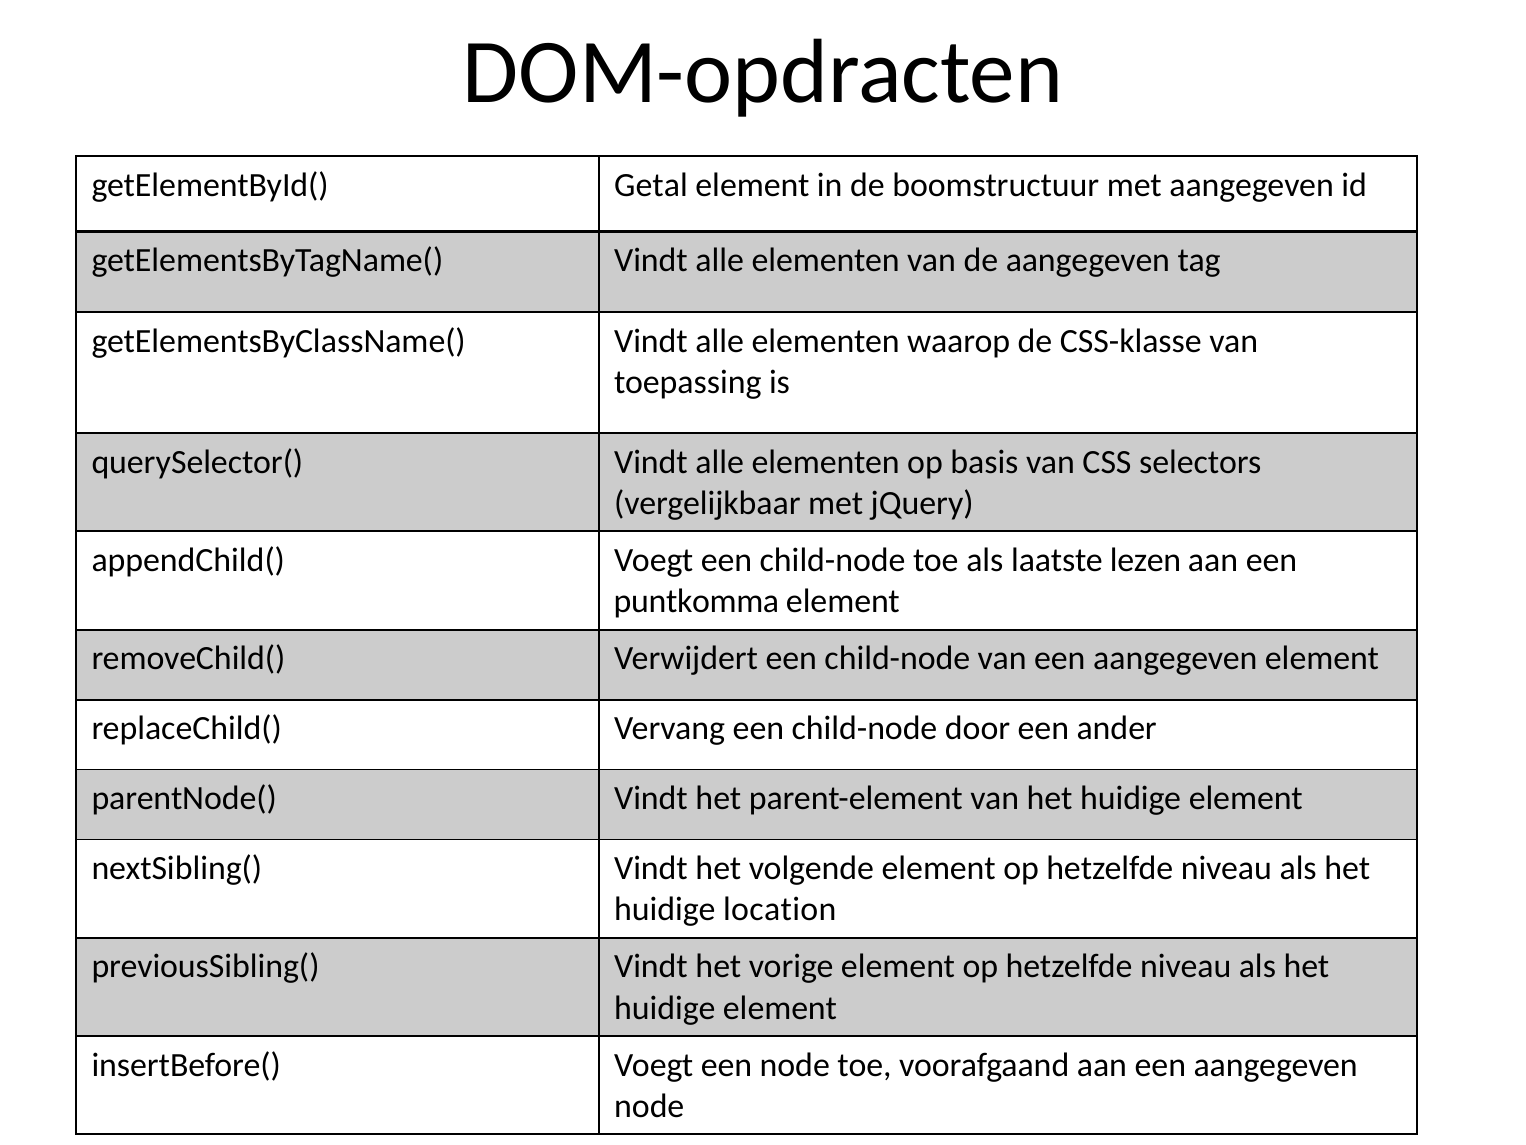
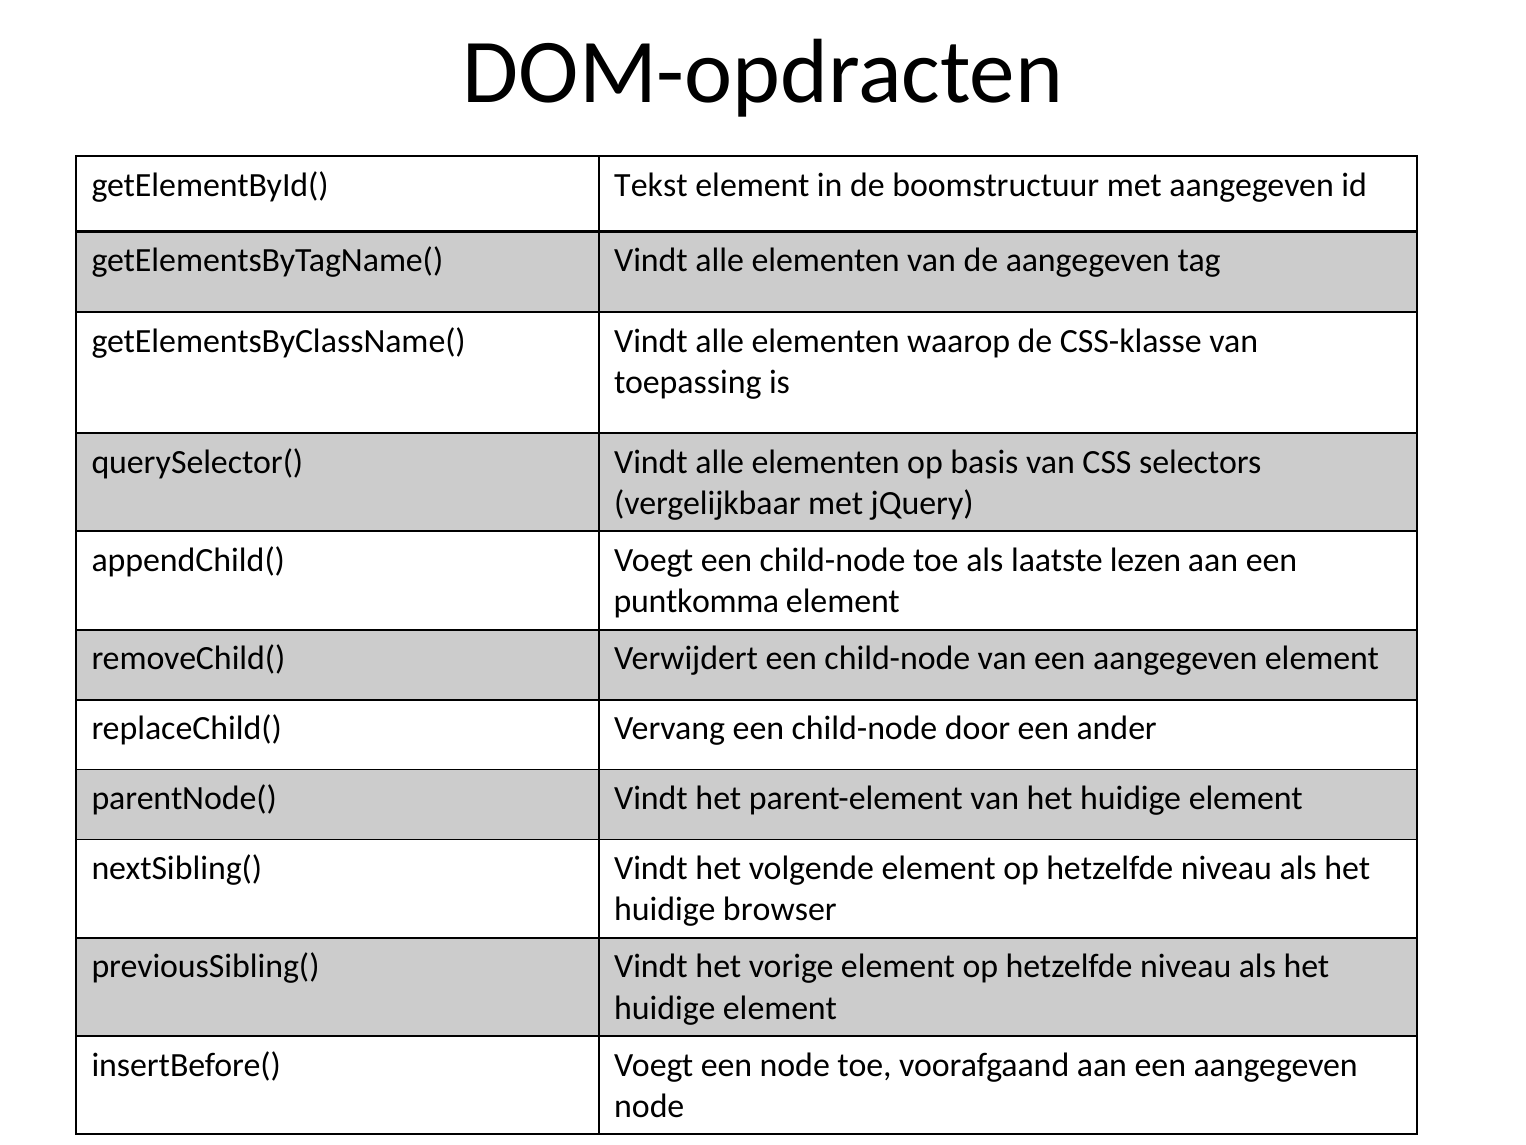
Getal: Getal -> Tekst (651, 185)
location: location -> browser (780, 909)
